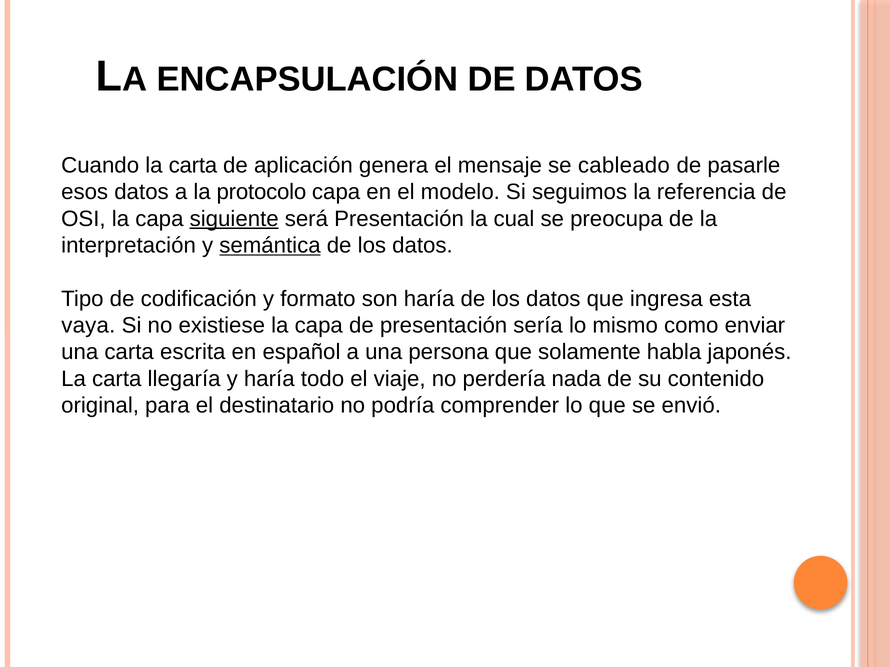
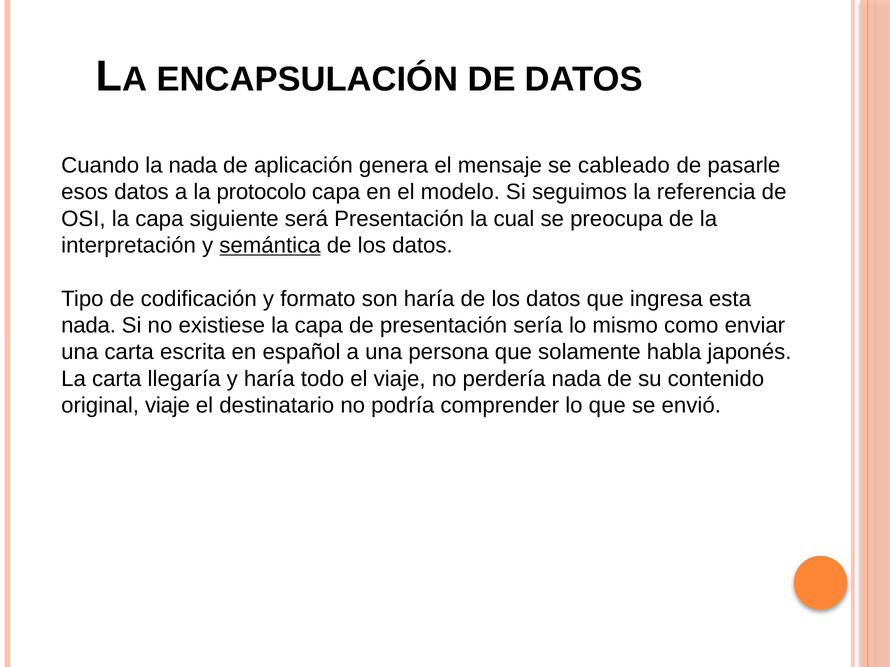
Cuando la carta: carta -> nada (193, 165)
siguiente underline: present -> none (234, 219)
vaya: vaya -> nada (89, 326)
original para: para -> viaje (167, 406)
